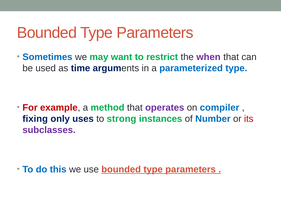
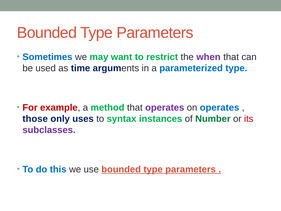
on compiler: compiler -> operates (220, 107)
fixing: fixing -> those (35, 119)
strong: strong -> syntax (122, 119)
Number colour: blue -> green (213, 119)
